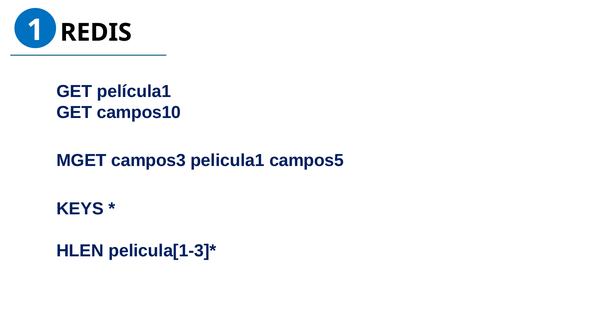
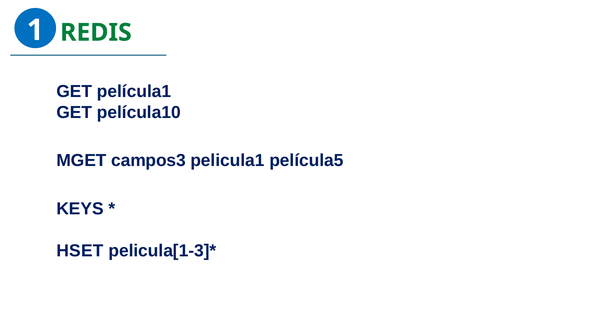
REDIS colour: black -> green (96, 33)
campos10: campos10 -> película10 (139, 112)
campos5: campos5 -> película5 (306, 161)
HLEN: HLEN -> HSET (80, 251)
